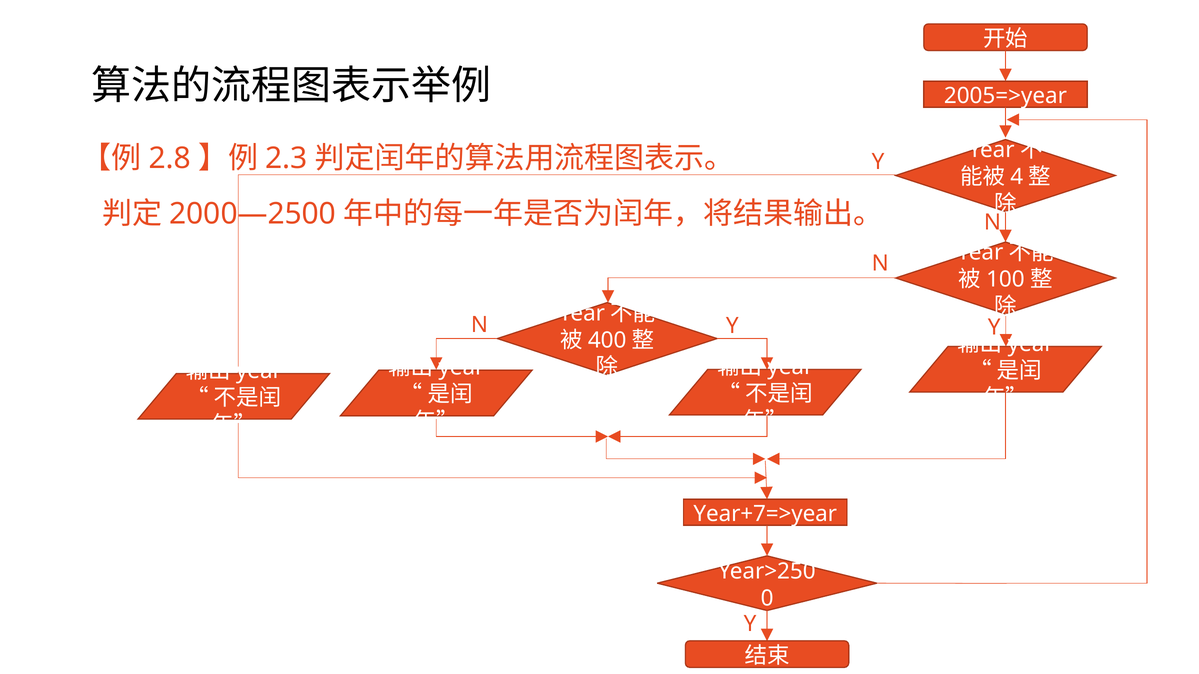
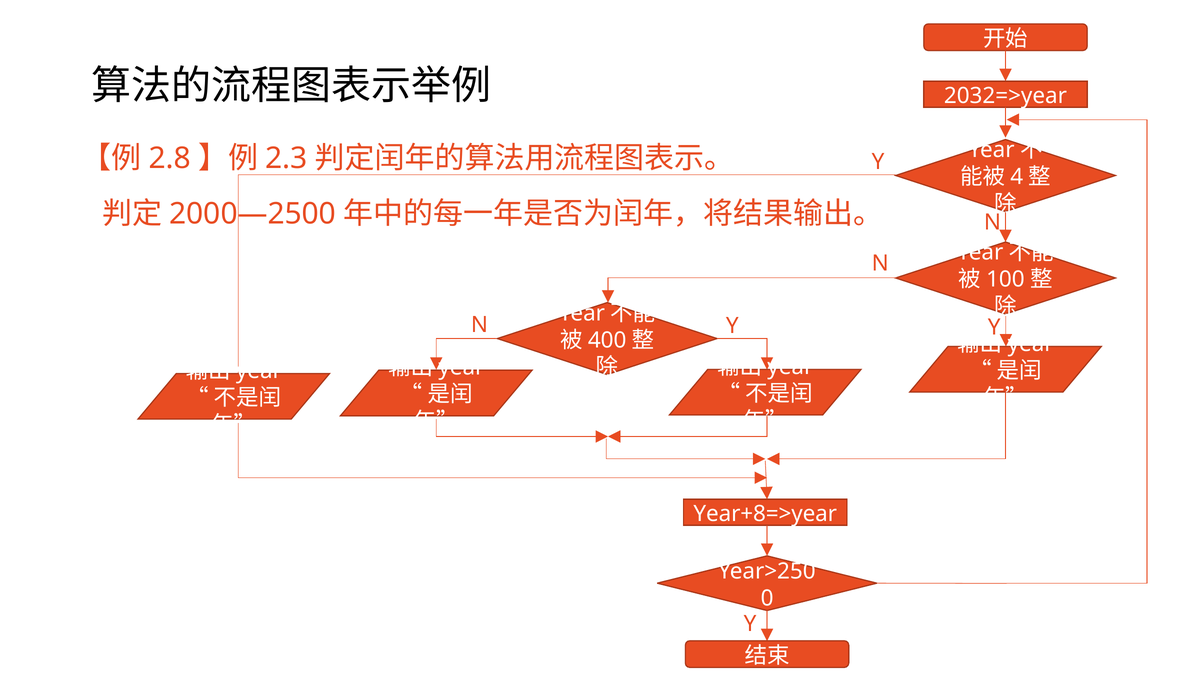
2005=>year: 2005=>year -> 2032=>year (1005, 96)
Year+7=>year: Year+7=>year -> Year+8=>year (765, 514)
